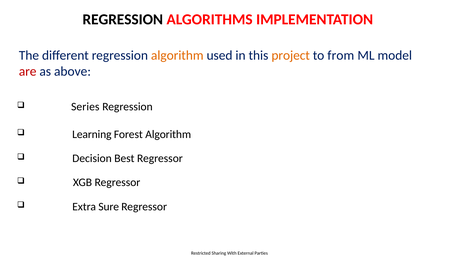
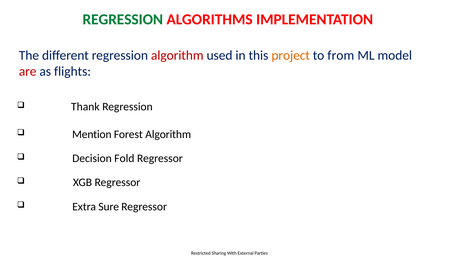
REGRESSION colour: black -> green (123, 19)
algorithm colour: orange -> red (177, 55)
above: above -> flights (72, 71)
Series: Series -> Thank (85, 107)
Learning: Learning -> Mention (92, 134)
Best: Best -> Fold (124, 159)
